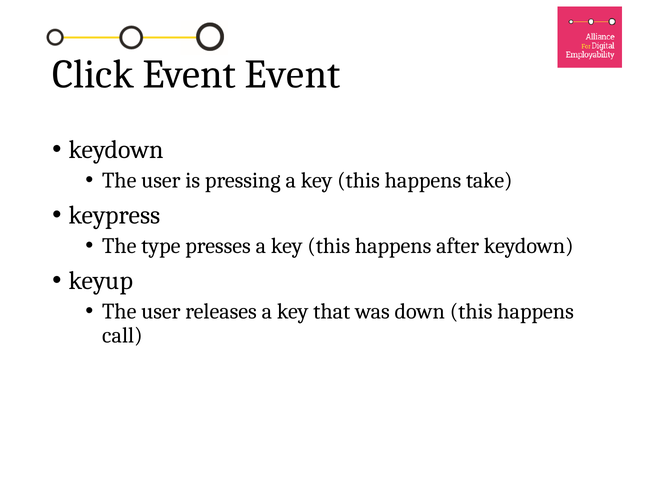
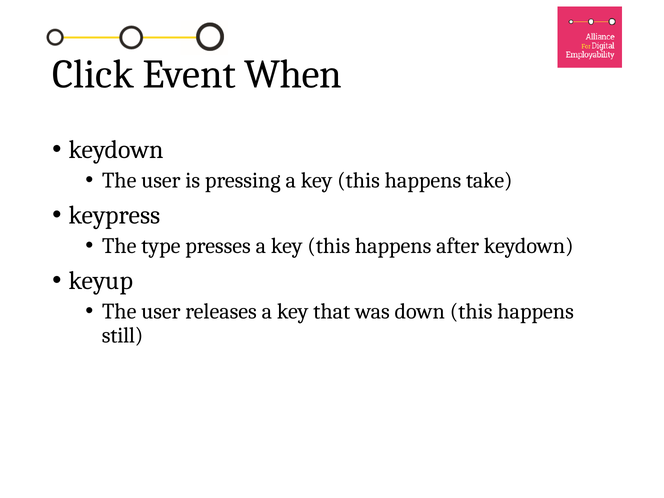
Event Event: Event -> When (293, 74)
call: call -> still (123, 335)
